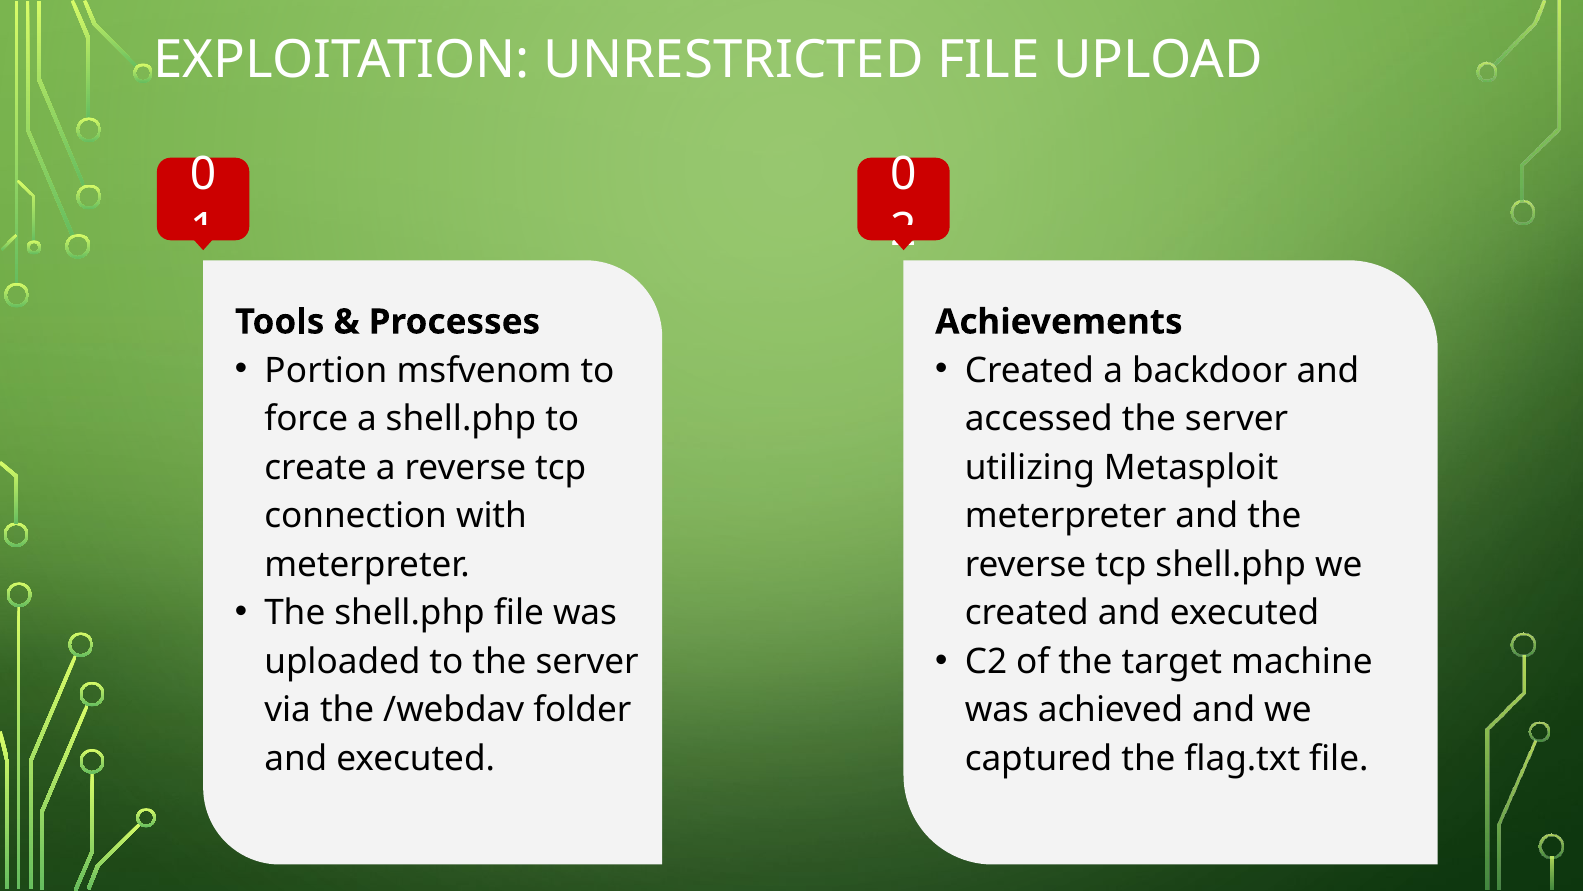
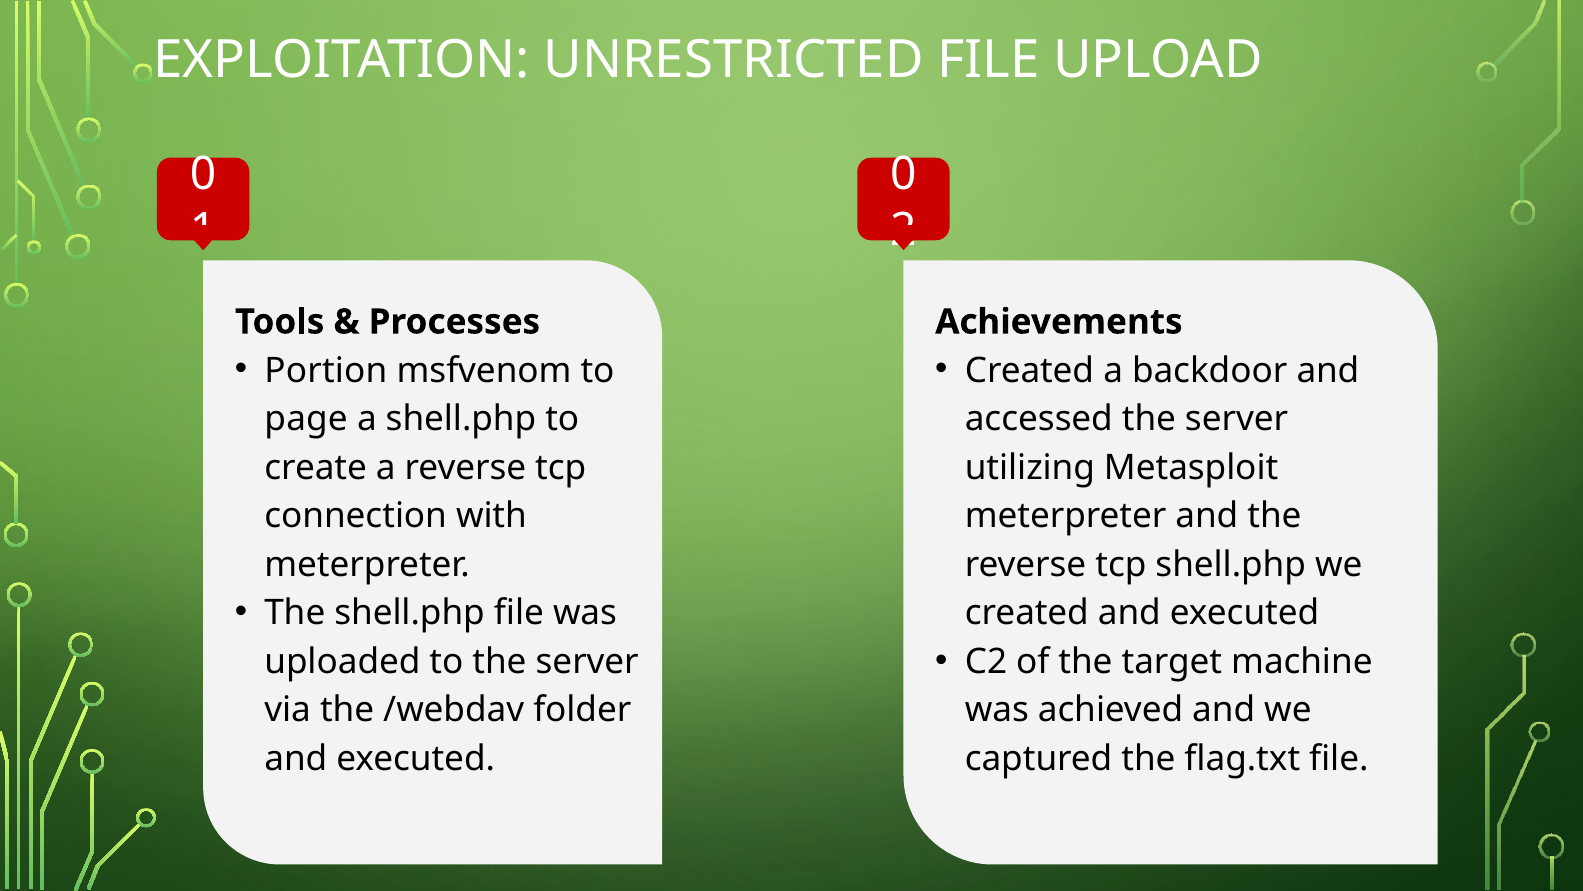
force: force -> page (306, 419)
